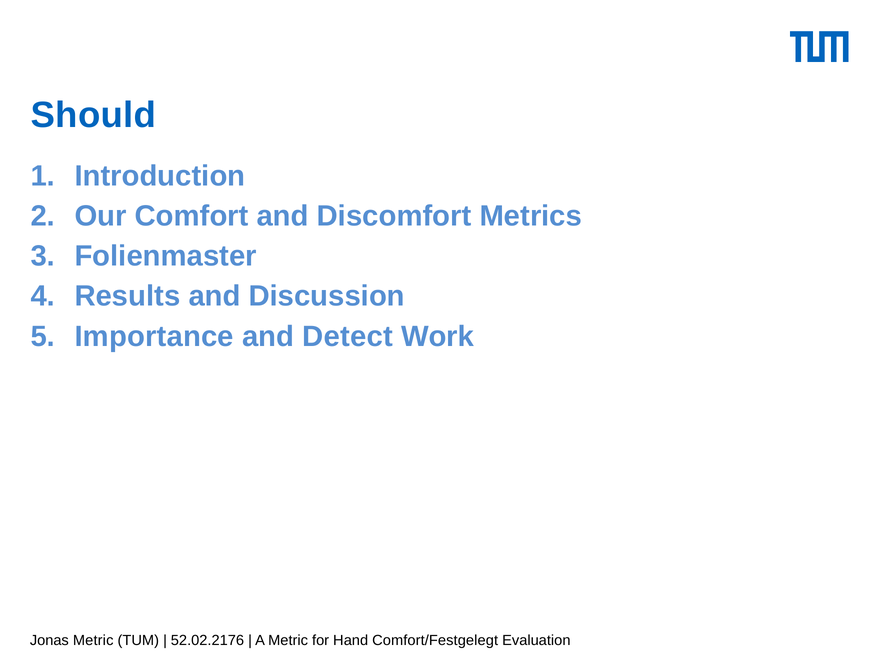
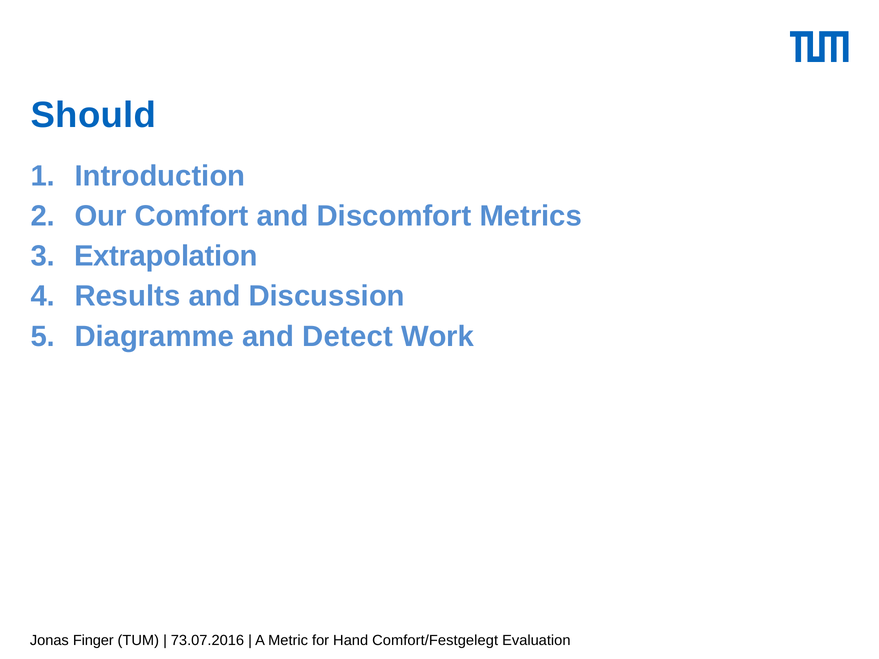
Folienmaster: Folienmaster -> Extrapolation (166, 256)
Importance: Importance -> Diagramme (154, 336)
Jonas Metric: Metric -> Finger (93, 641)
52.02.2176: 52.02.2176 -> 73.07.2016 (207, 641)
